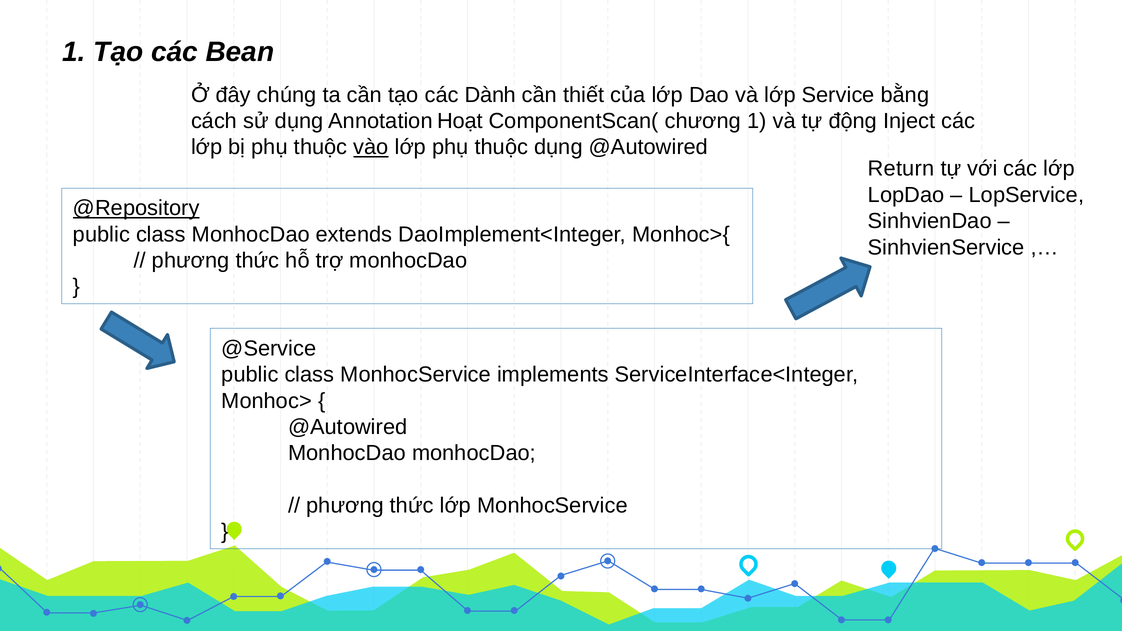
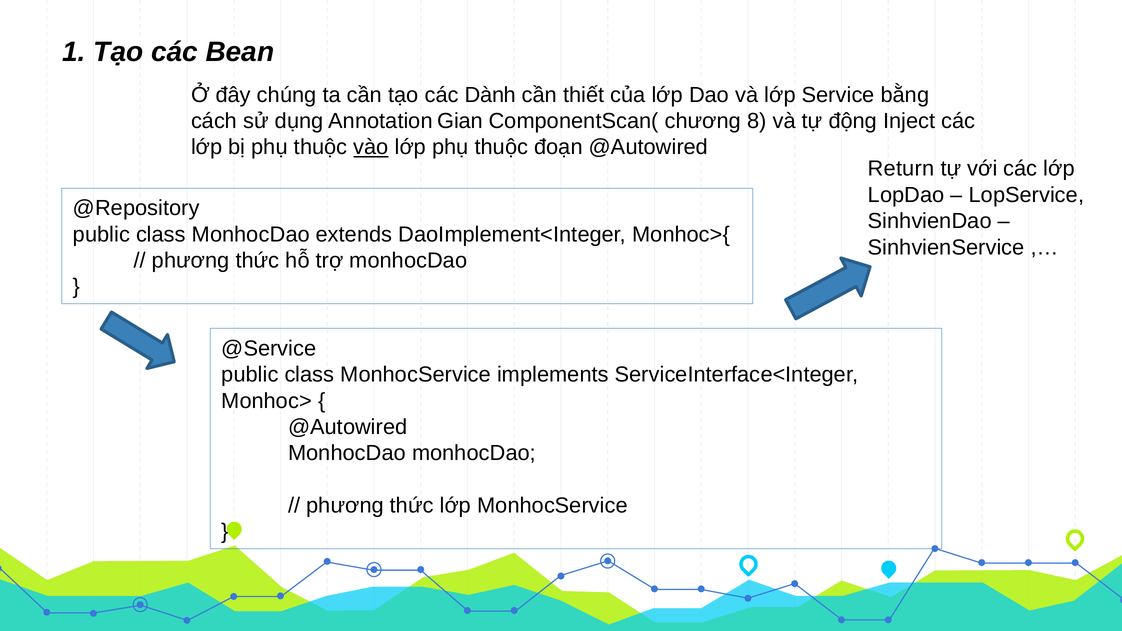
Hoạt: Hoạt -> Gian (460, 121)
chương 1: 1 -> 8 (757, 121)
thuộc dụng: dụng -> đoạn (558, 147)
@Repository underline: present -> none (136, 208)
